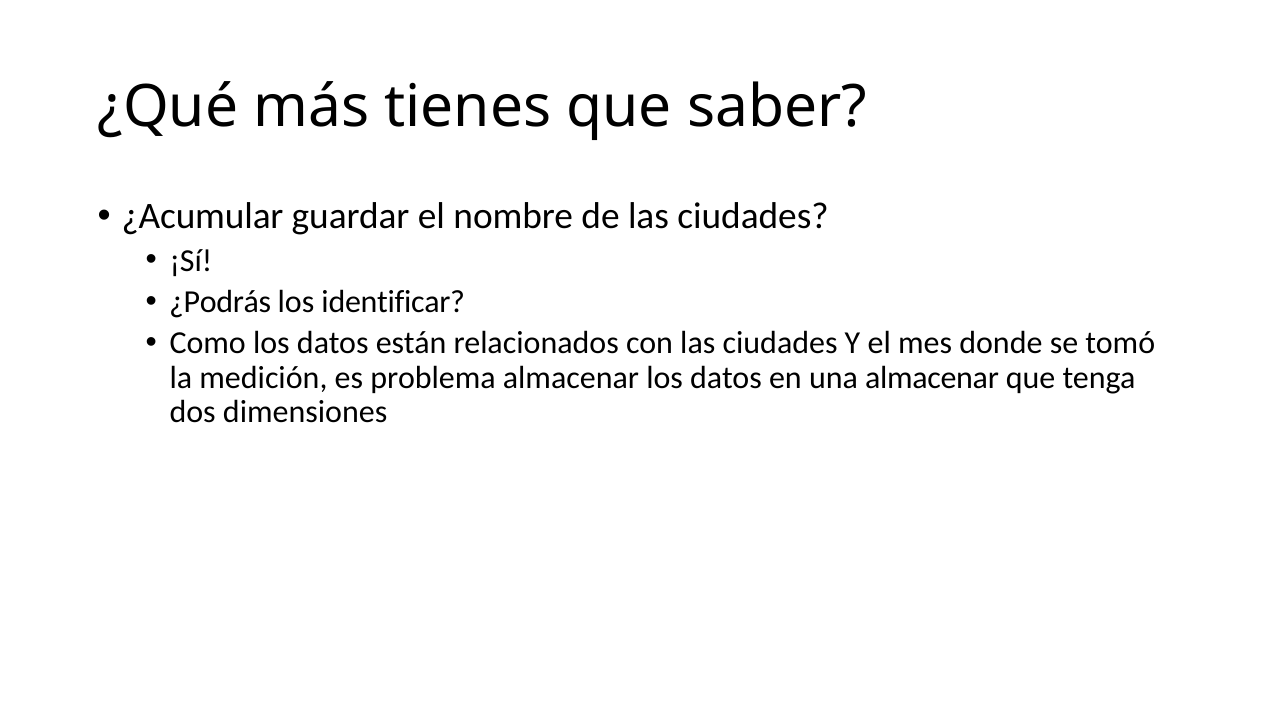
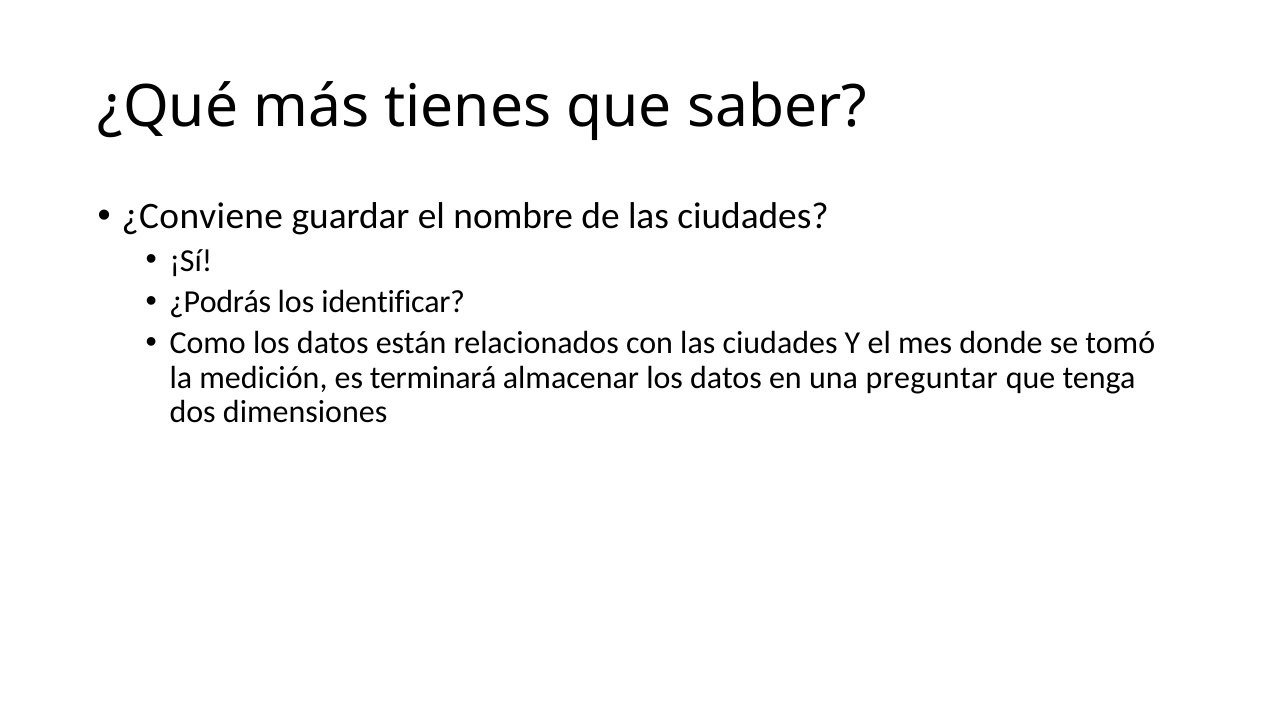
¿Acumular: ¿Acumular -> ¿Conviene (202, 216)
problema: problema -> terminará (433, 377)
una almacenar: almacenar -> preguntar (932, 377)
